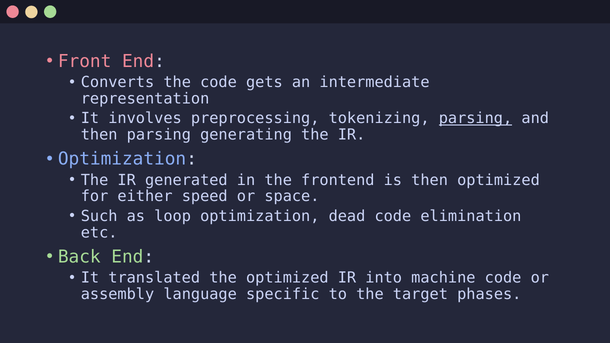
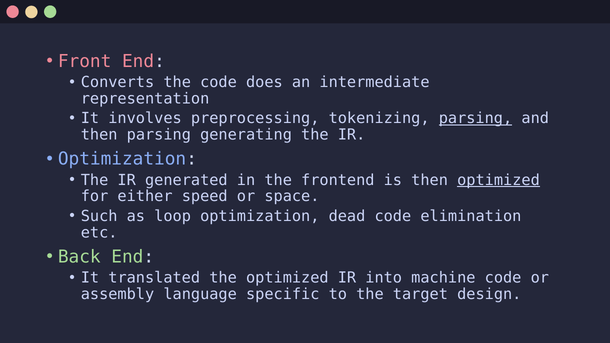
gets: gets -> does (264, 82)
optimized underline: none -> present (498, 180)
phases: phases -> design (489, 294)
